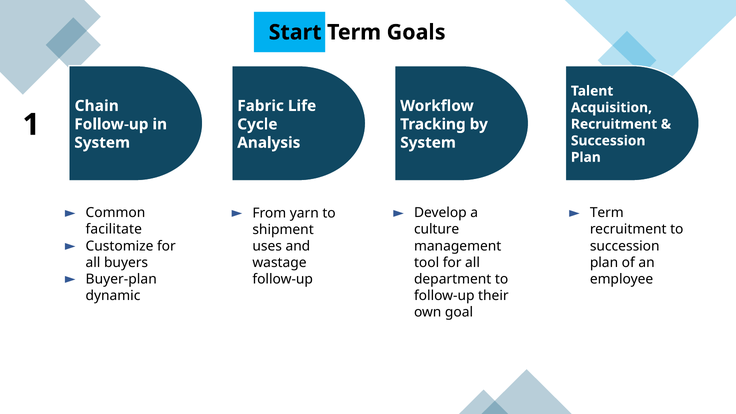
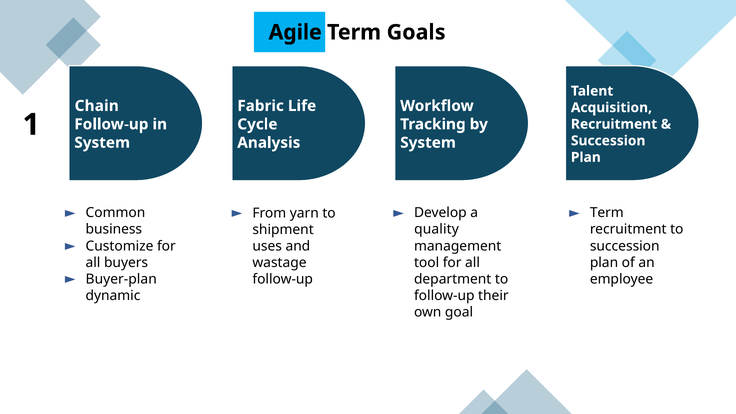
Start: Start -> Agile (295, 32)
facilitate: facilitate -> business (114, 229)
culture: culture -> quality (437, 229)
